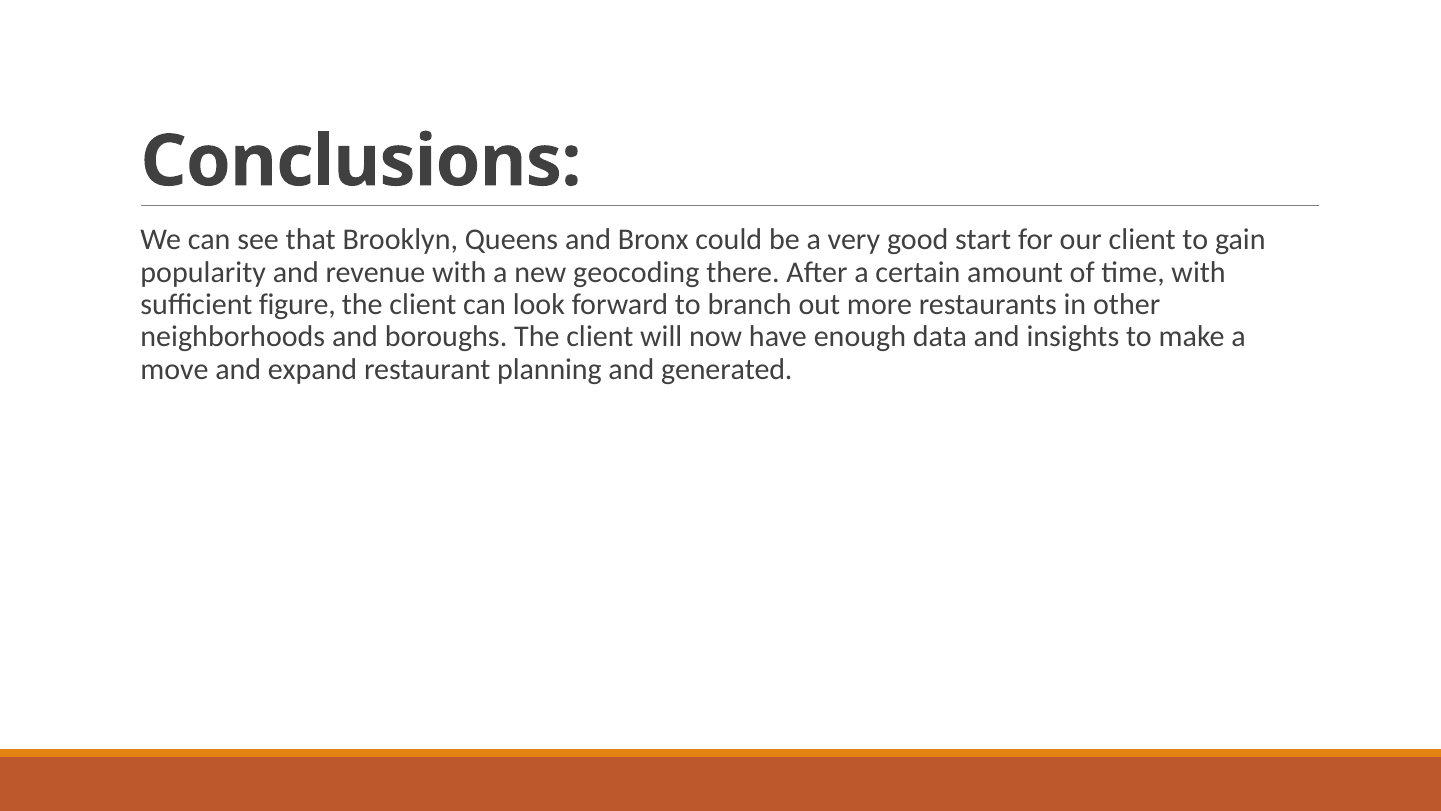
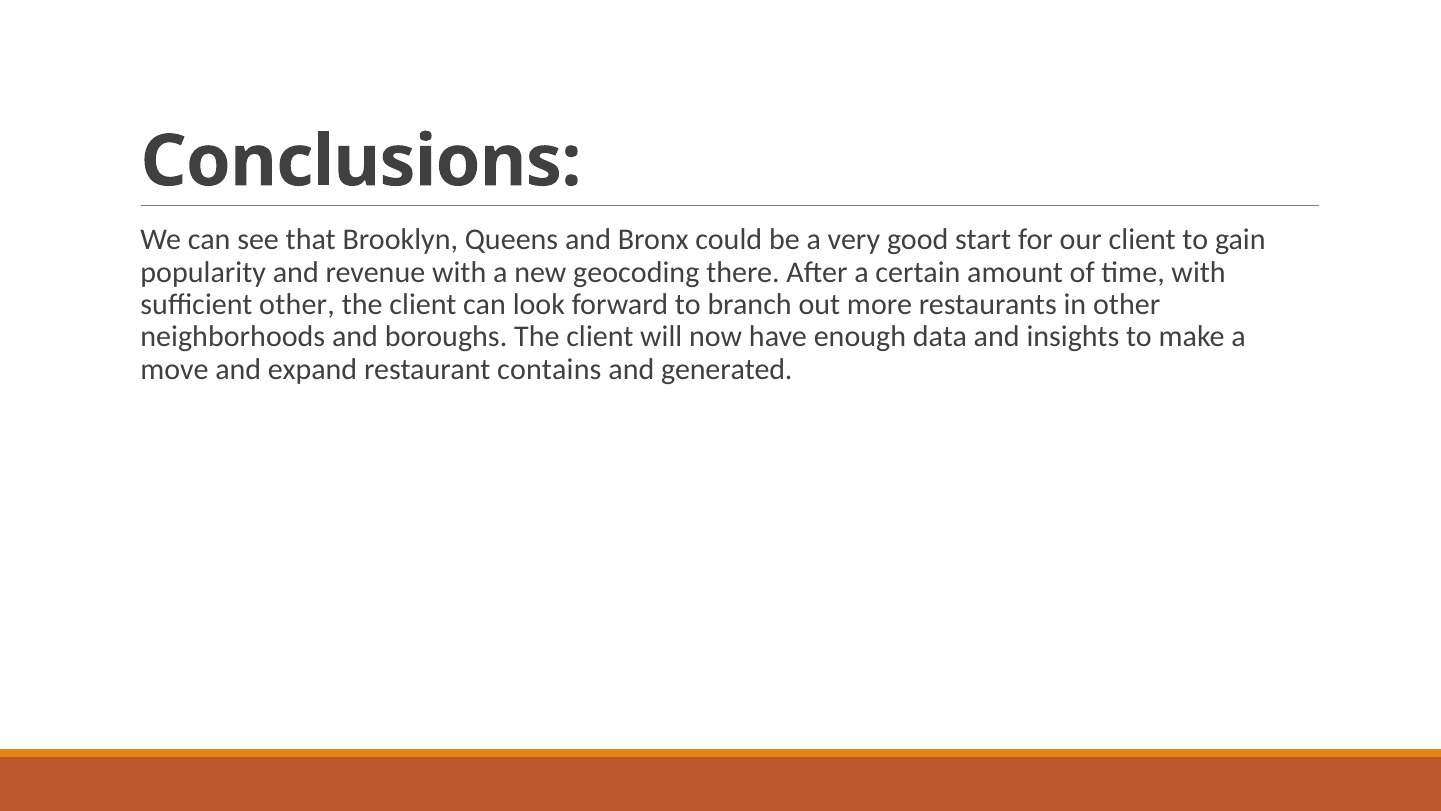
sufficient figure: figure -> other (297, 304)
planning: planning -> contains (549, 369)
